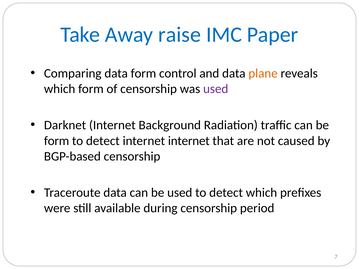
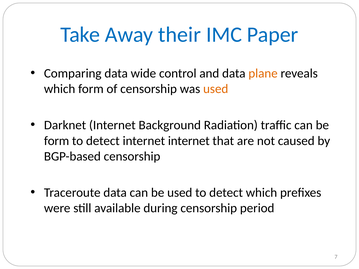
raise: raise -> their (180, 35)
data form: form -> wide (143, 73)
used colour: purple -> orange (216, 89)
